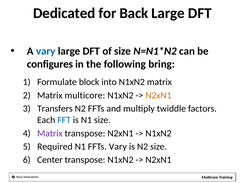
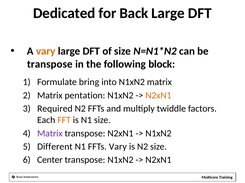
vary colour: blue -> orange (46, 51)
configures: configures -> transpose (50, 64)
bring: bring -> block (162, 64)
block: block -> bring (89, 82)
Matrix multicore: multicore -> pentation (85, 96)
Transfers: Transfers -> Required (55, 109)
FFT colour: blue -> orange (64, 120)
Required: Required -> Different (55, 147)
